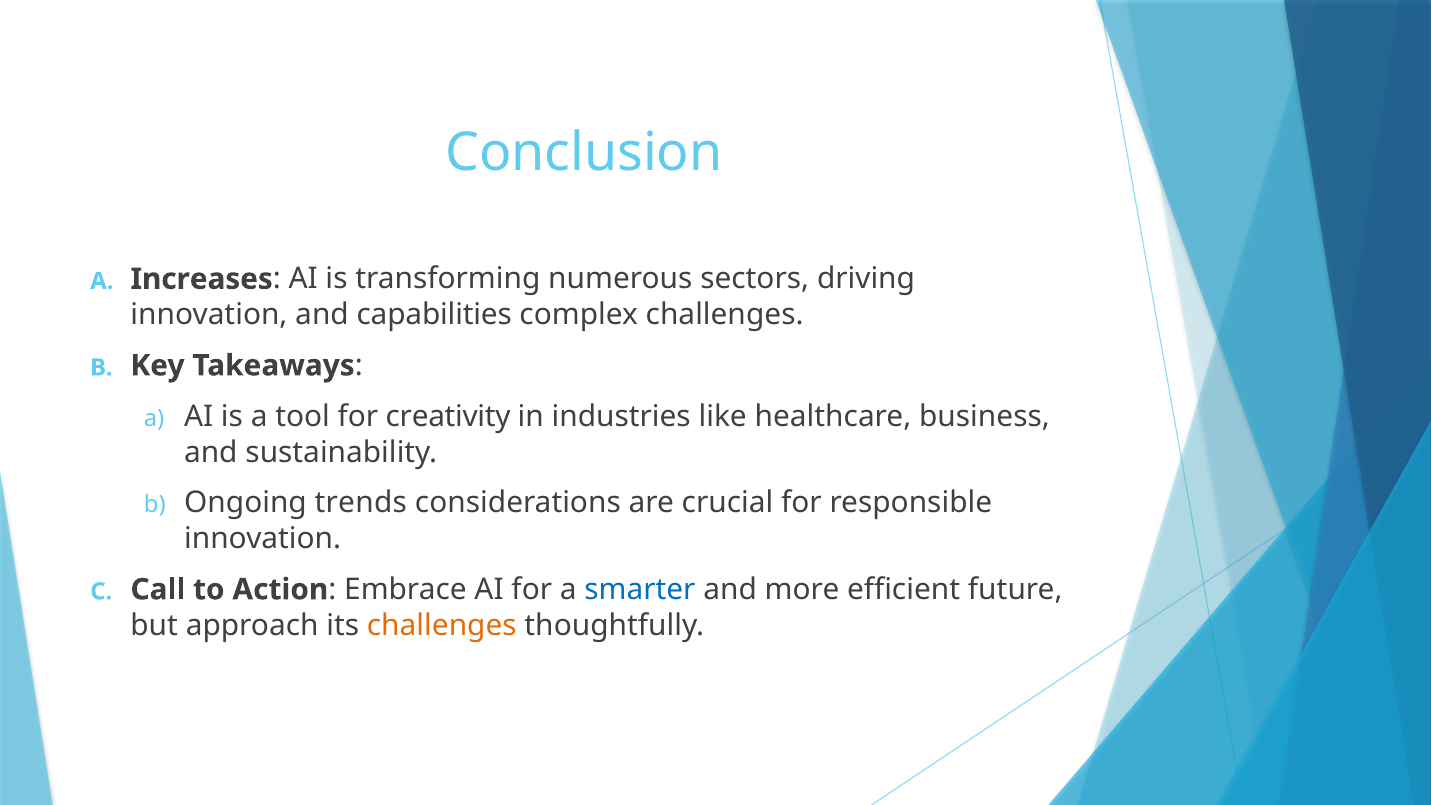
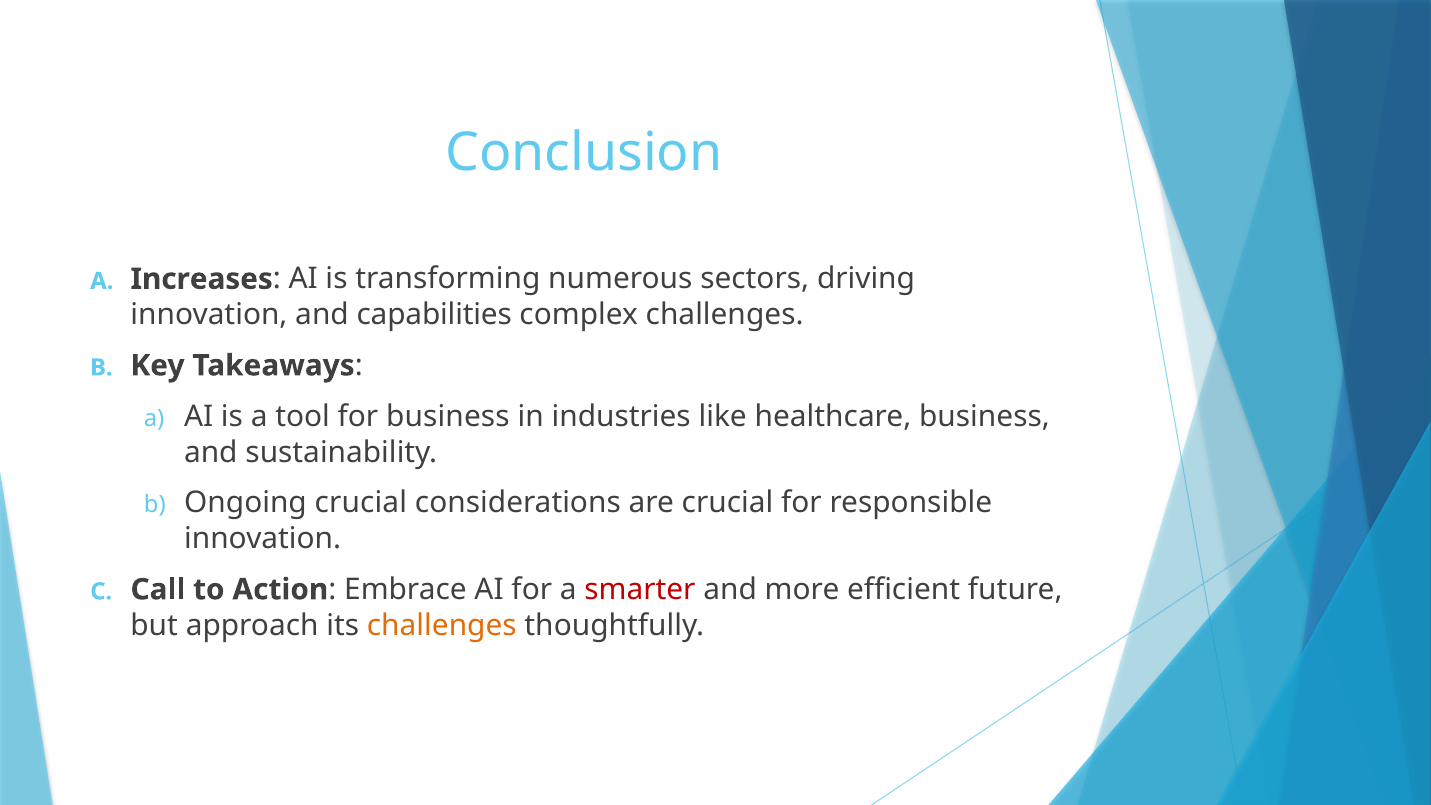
for creativity: creativity -> business (448, 416)
Ongoing trends: trends -> crucial (361, 503)
smarter colour: blue -> red (640, 589)
